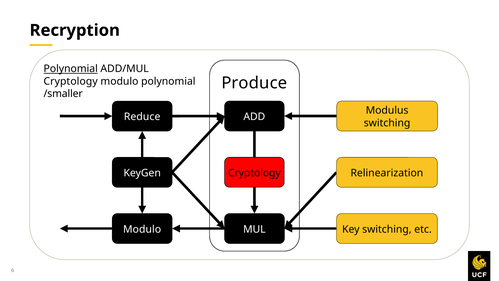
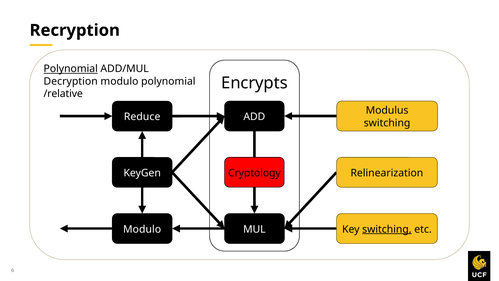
Cryptology: Cryptology -> Decryption (71, 81)
Produce: Produce -> Encrypts (254, 83)
/smaller: /smaller -> /relative (63, 94)
switching underline: none -> present (387, 229)
